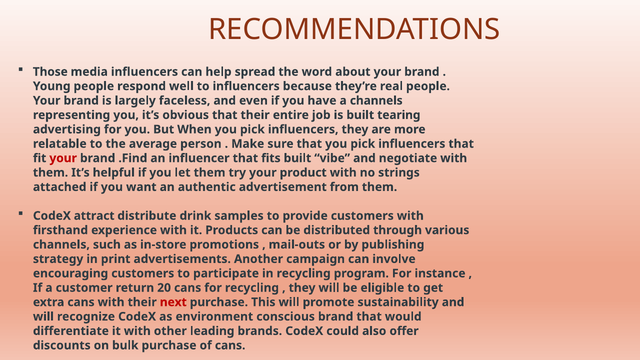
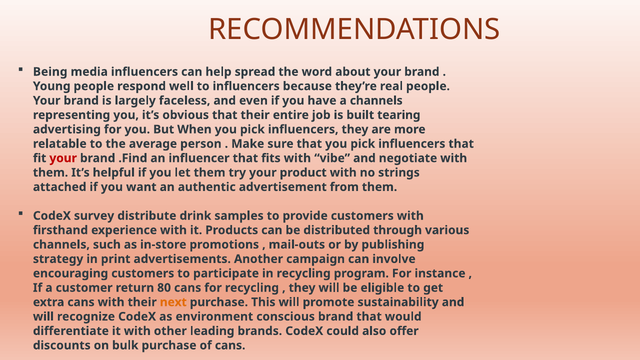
Those: Those -> Being (50, 72)
fits built: built -> with (297, 158)
attract: attract -> survey (94, 216)
20: 20 -> 80 (164, 288)
next colour: red -> orange (173, 302)
